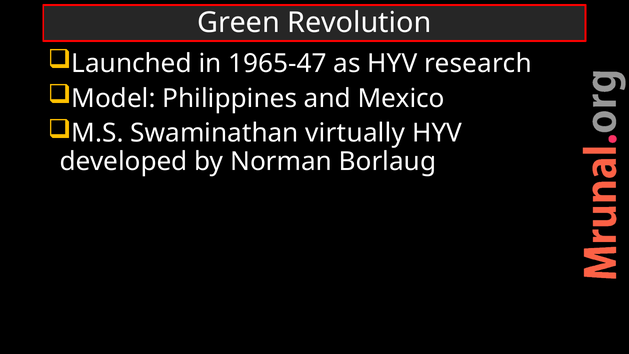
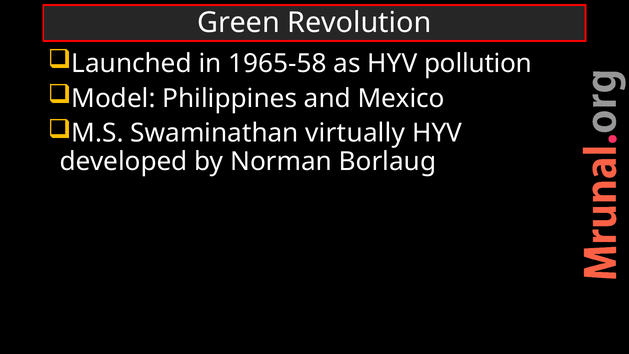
1965-47: 1965-47 -> 1965-58 (277, 64)
research: research -> pollution (478, 64)
